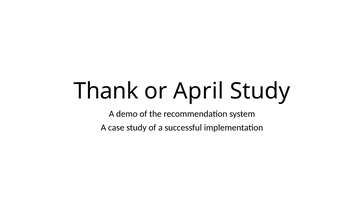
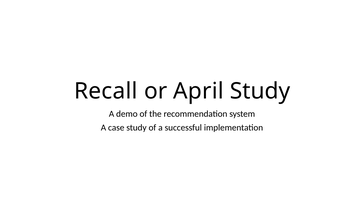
Thank: Thank -> Recall (106, 91)
